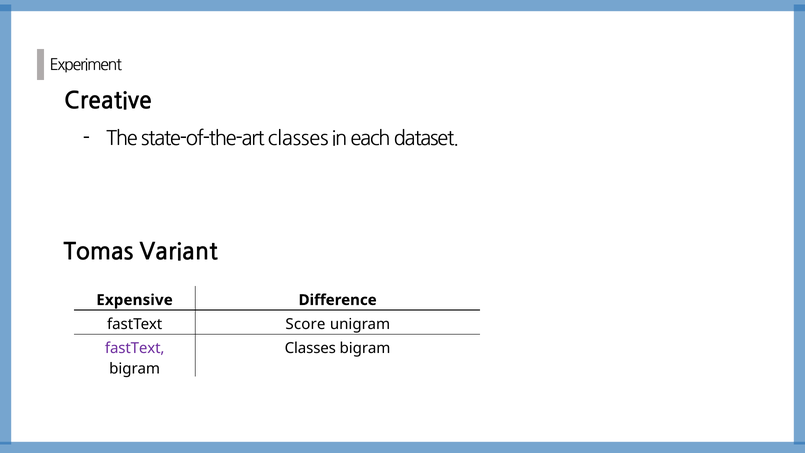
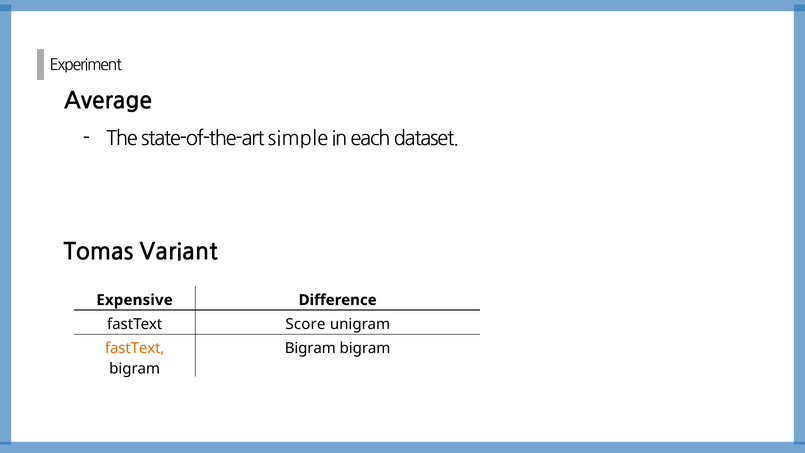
Creative: Creative -> Average (108, 101)
state-of-the-art classes: classes -> simple (298, 138)
fastText colour: purple -> orange (135, 348)
Classes: Classes -> Bigram (310, 348)
